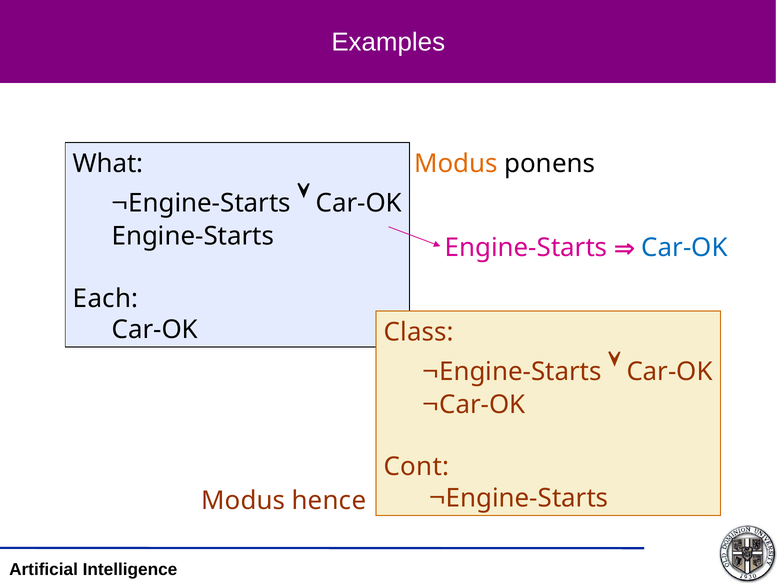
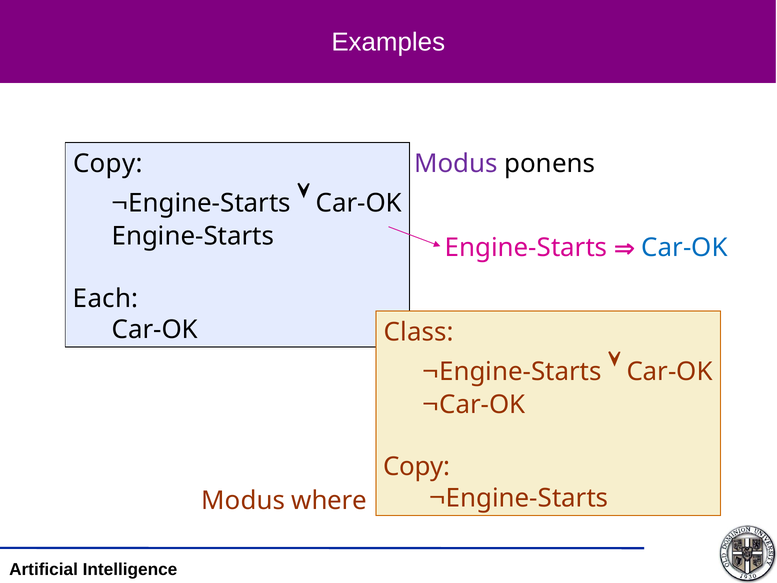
What: What -> Copy (108, 164)
Modus colour: orange -> purple (456, 164)
Cont: Cont -> Copy (417, 467)
hence: hence -> where (329, 500)
